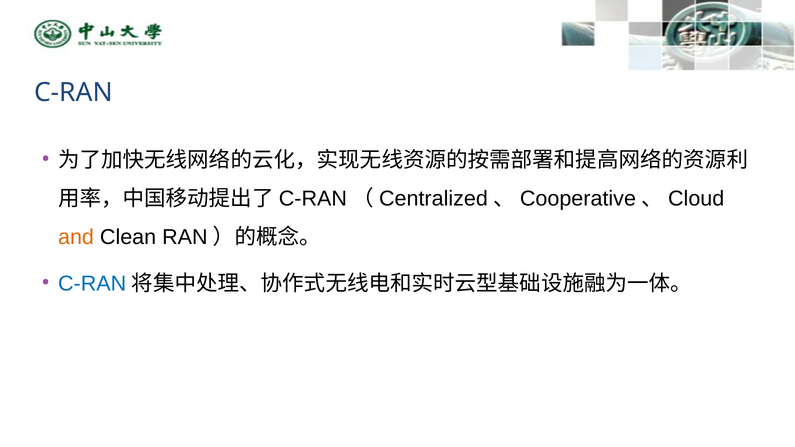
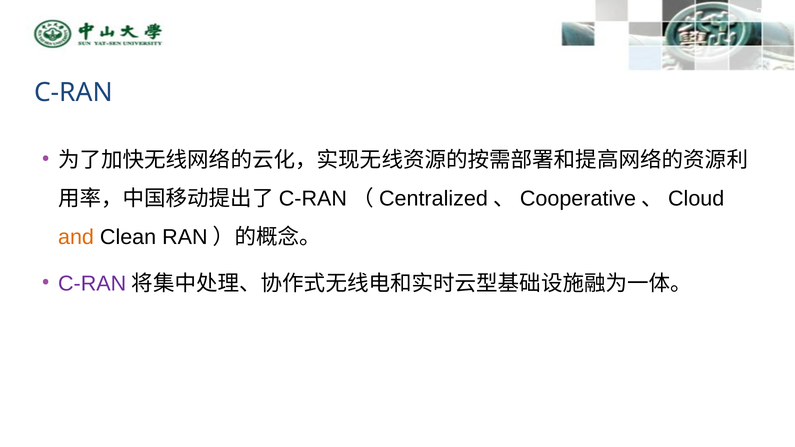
C-RAN colour: blue -> purple (92, 284)
